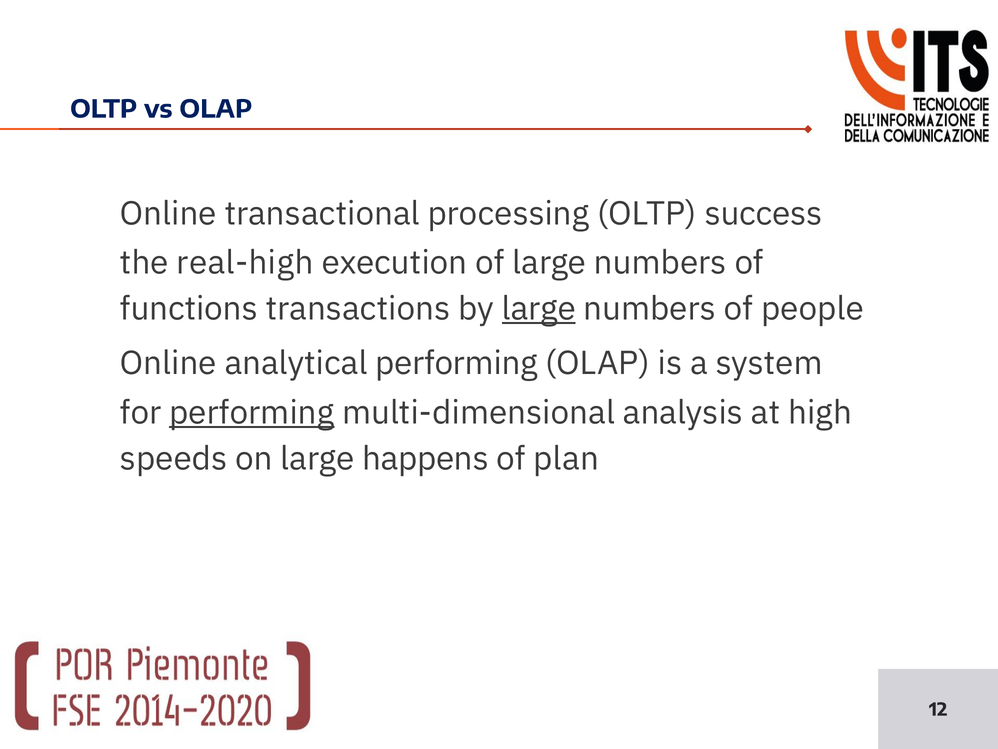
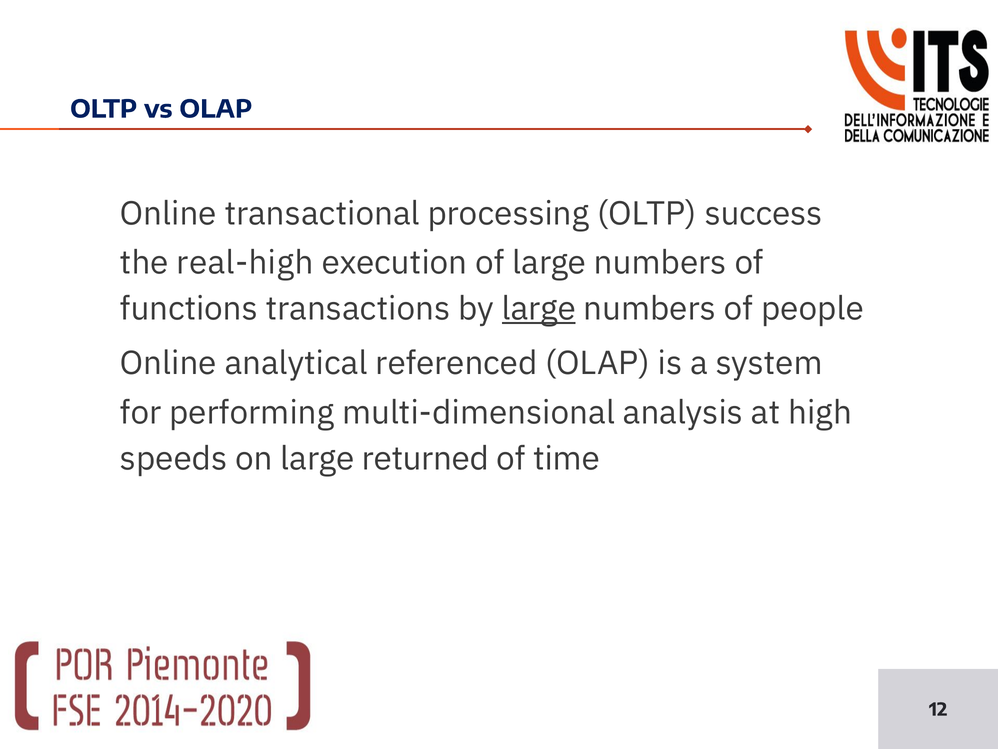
analytical performing: performing -> referenced (456, 363)
performing underline: present -> none (252, 412)
happens: happens -> returned (425, 458)
plan: plan -> time (567, 458)
